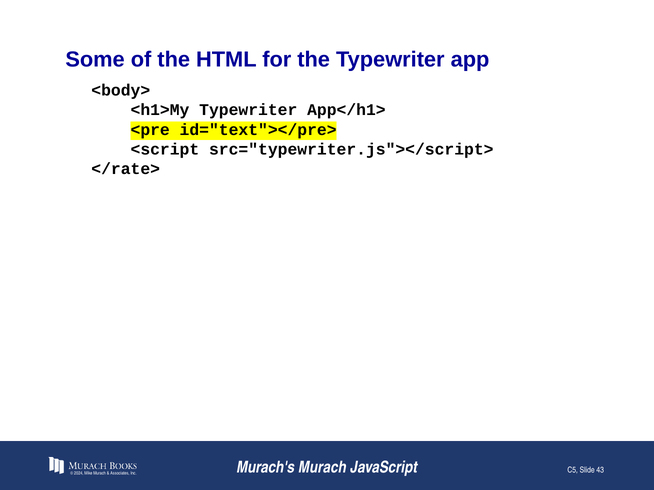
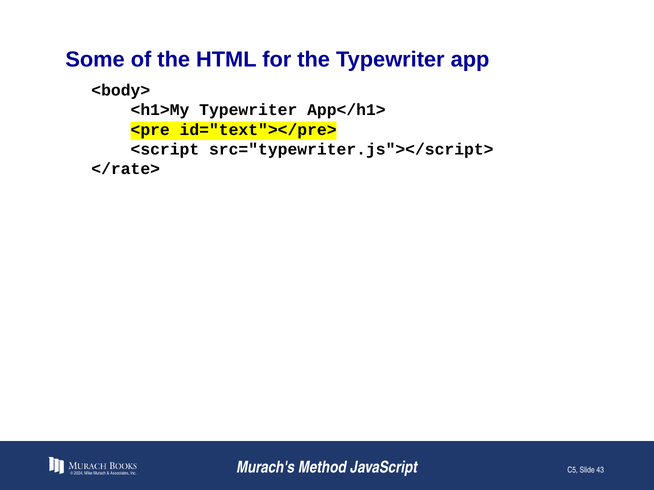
Murach's Murach: Murach -> Method (322, 468)
